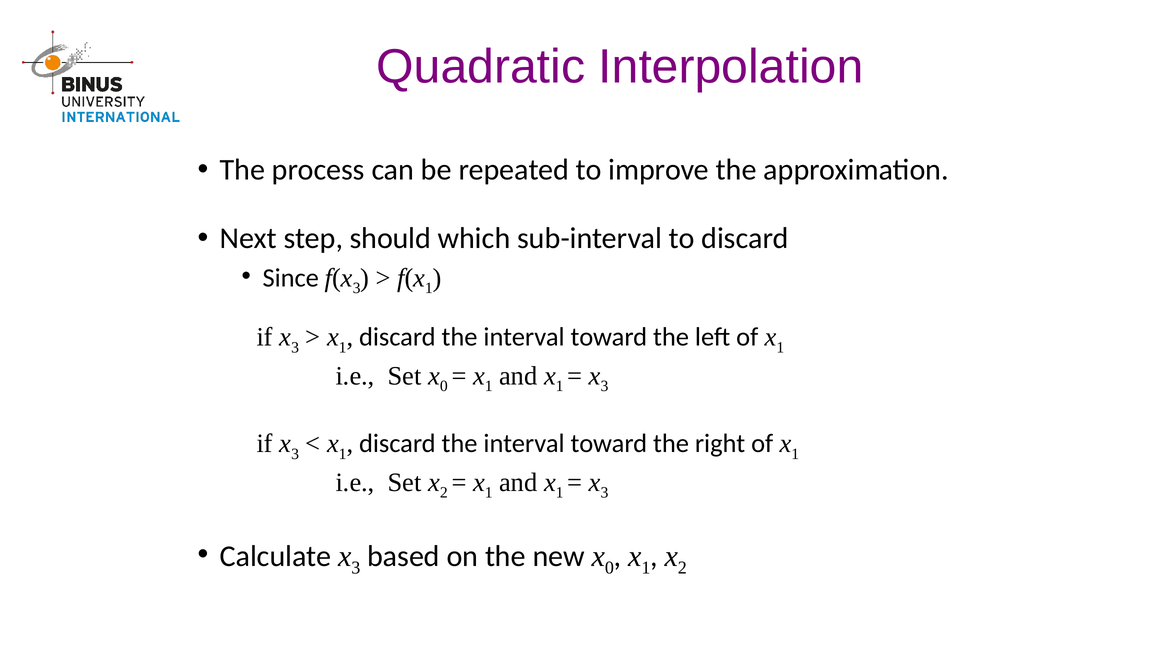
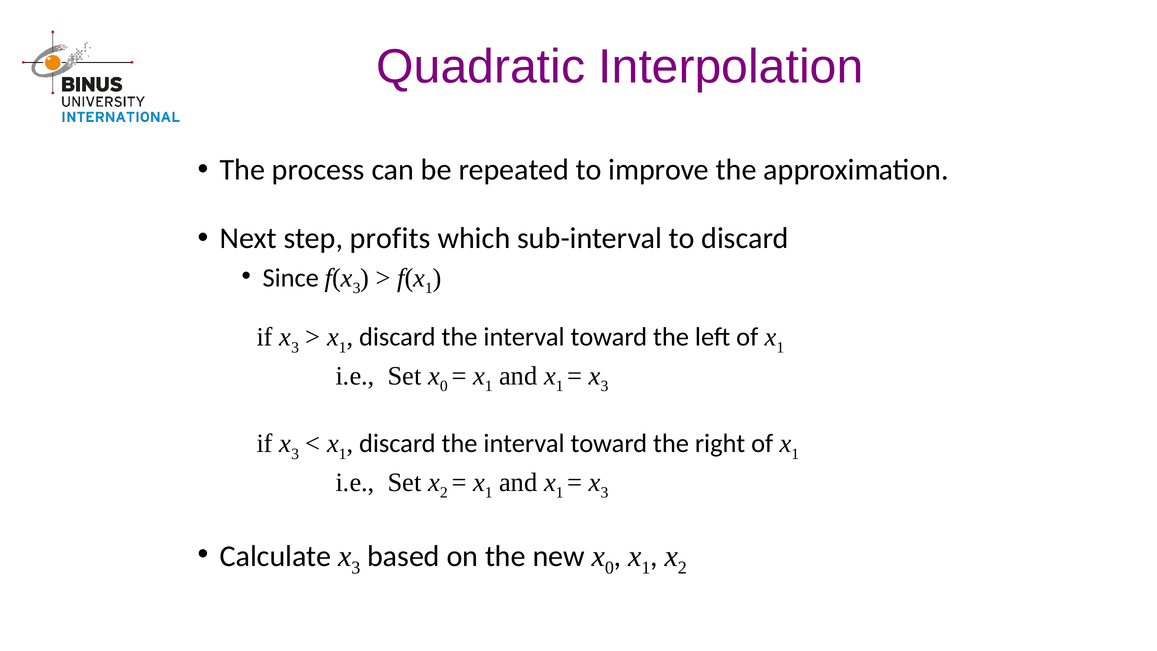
should: should -> profits (390, 238)
